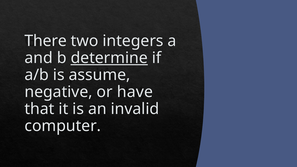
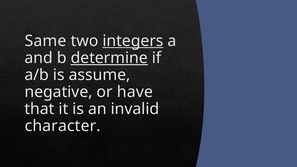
There: There -> Same (45, 41)
integers underline: none -> present (133, 41)
computer: computer -> character (63, 126)
